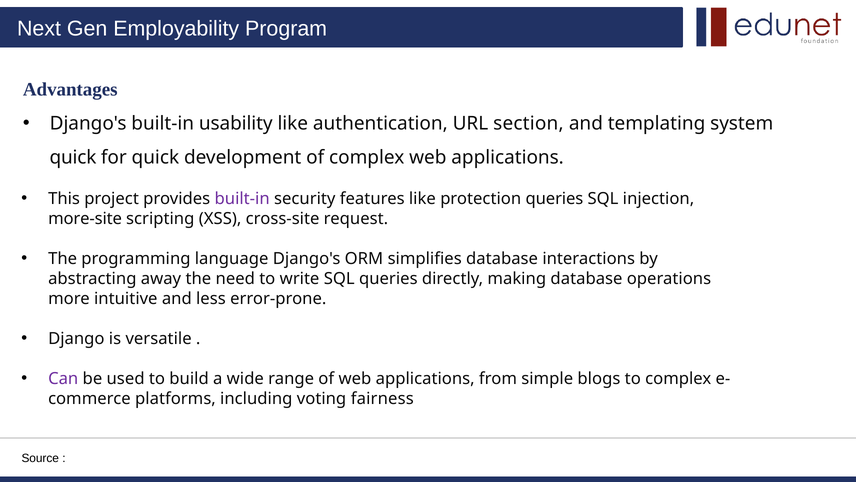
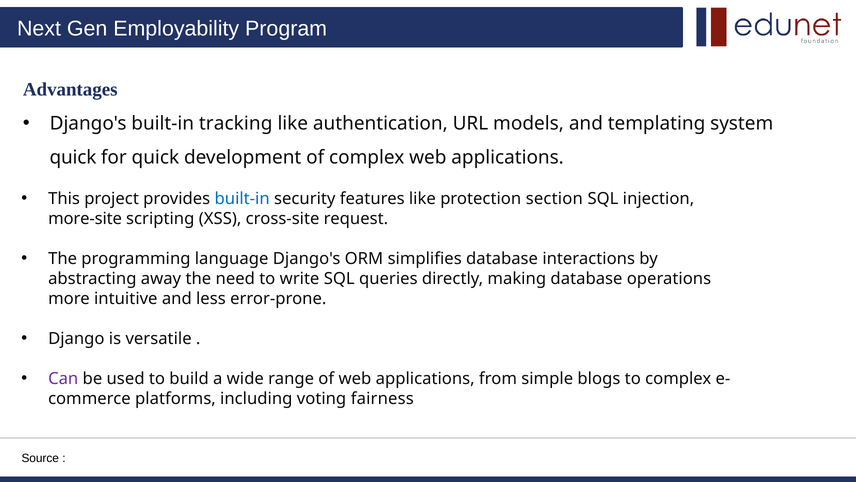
usability: usability -> tracking (236, 123)
section: section -> models (529, 123)
built-in colour: purple -> blue (242, 199)
protection queries: queries -> section (554, 199)
